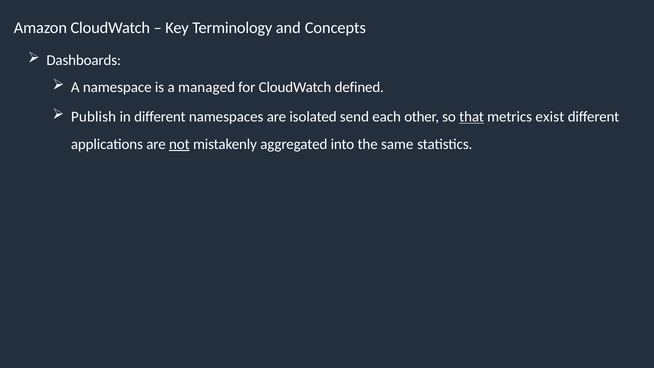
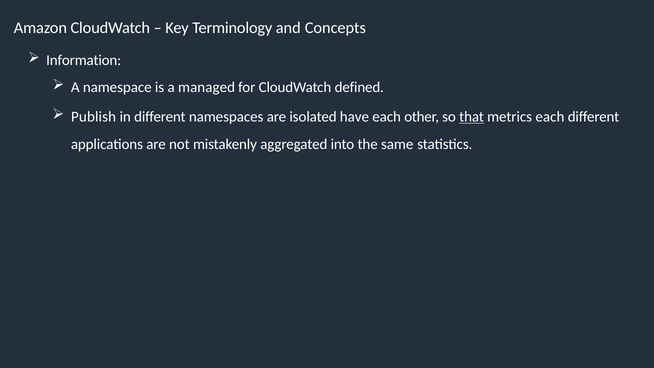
Dashboards: Dashboards -> Information (84, 60)
send: send -> have (354, 117)
metrics exist: exist -> each (550, 117)
not underline: present -> none (179, 144)
